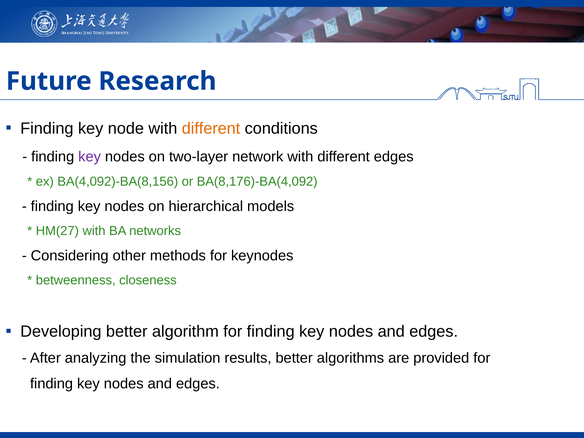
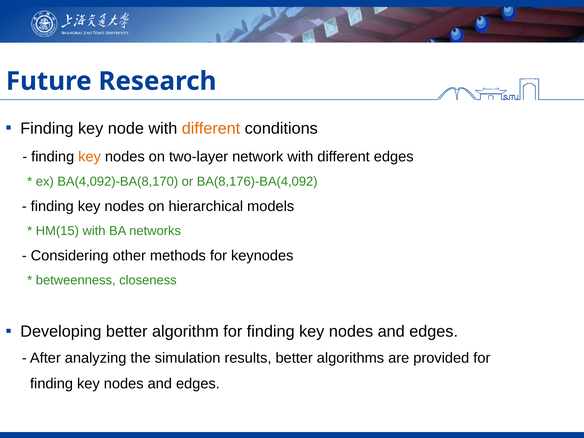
key colour: purple -> orange (90, 157)
BA(4,092)-BA(8,156: BA(4,092)-BA(8,156 -> BA(4,092)-BA(8,170 (118, 181)
HM(27: HM(27 -> HM(15 (57, 231)
